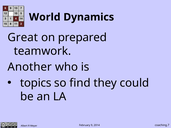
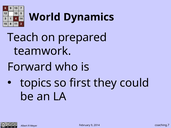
Great: Great -> Teach (23, 37)
Another: Another -> Forward (30, 67)
find: find -> first (80, 83)
